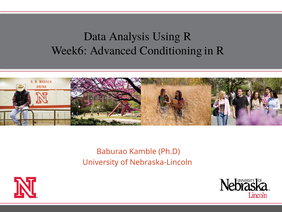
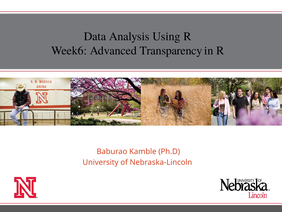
Conditioning: Conditioning -> Transparency (171, 50)
